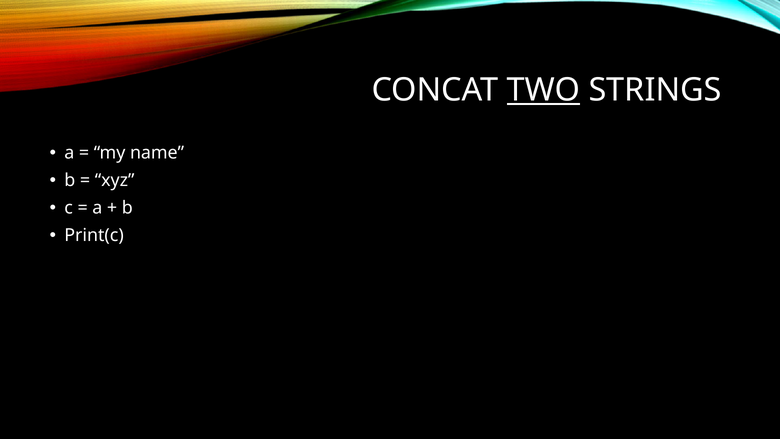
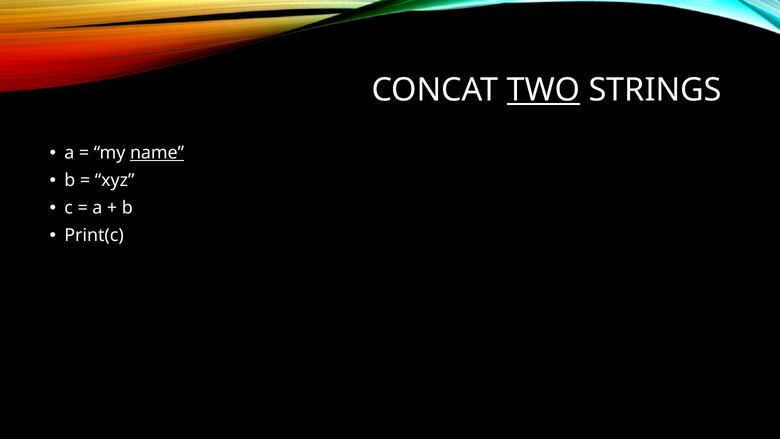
name underline: none -> present (157, 153)
